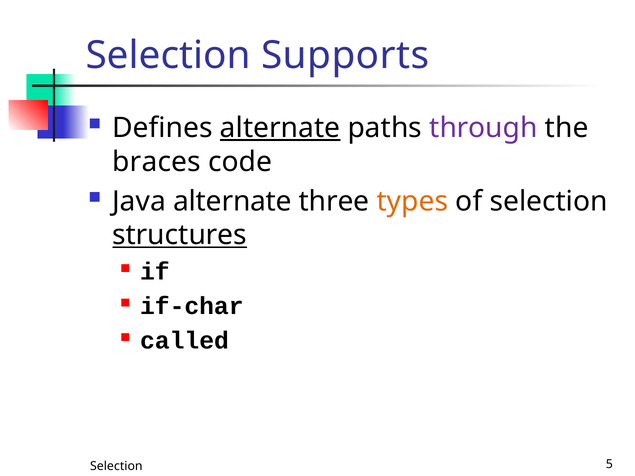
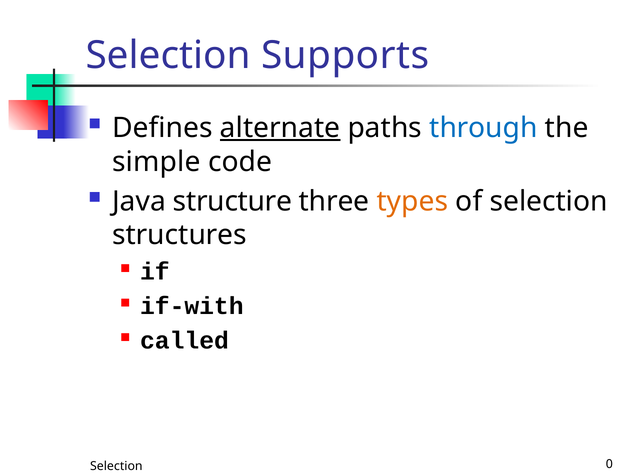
through colour: purple -> blue (483, 128)
braces: braces -> simple (157, 162)
Java alternate: alternate -> structure (233, 201)
structures underline: present -> none (180, 235)
if-char: if-char -> if-with (192, 306)
5: 5 -> 0 (609, 464)
